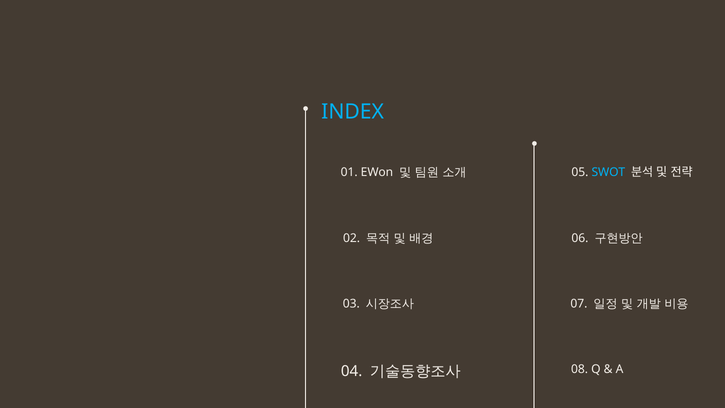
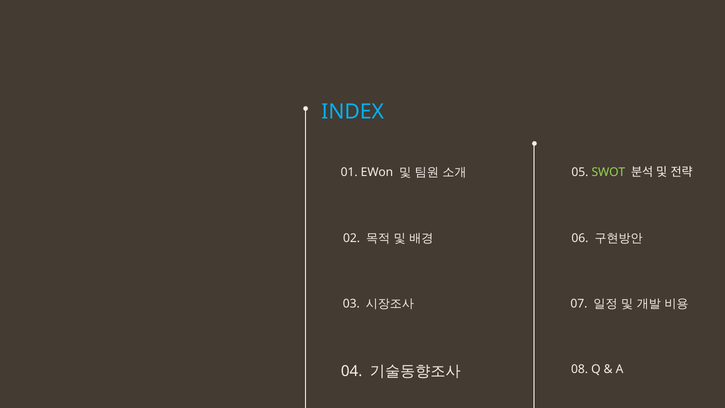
SWOT colour: light blue -> light green (608, 172)
